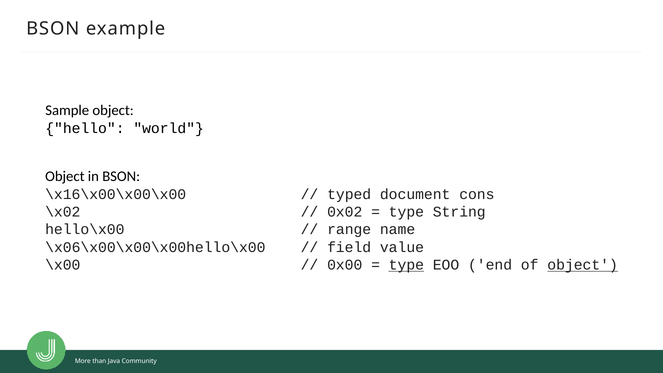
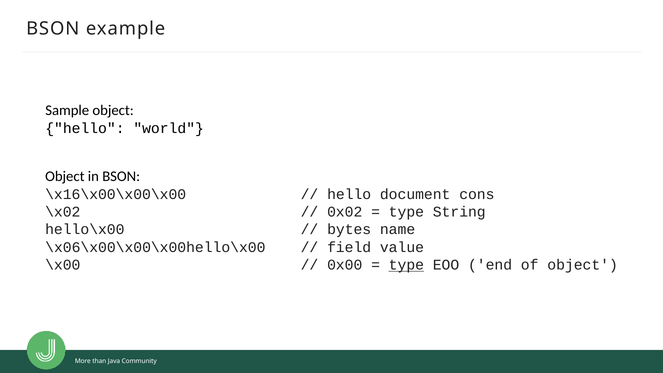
typed: typed -> hello (349, 194)
range: range -> bytes (349, 229)
object underline: present -> none (583, 265)
